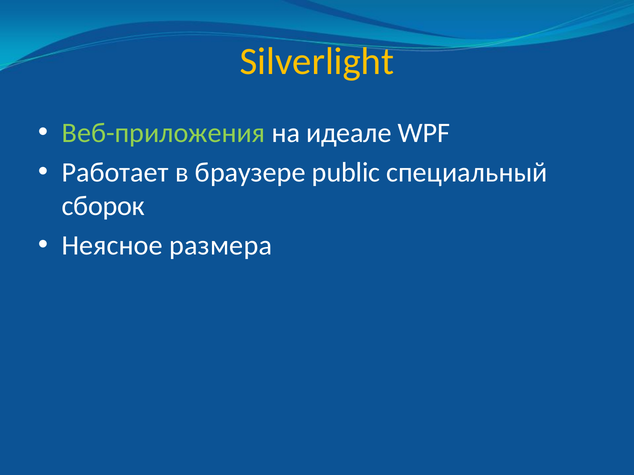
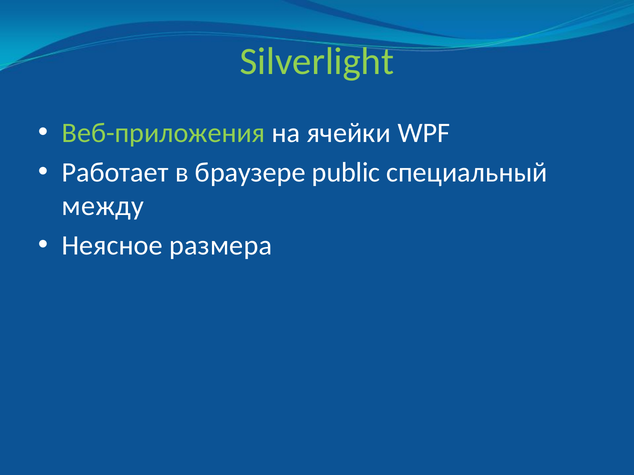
Silverlight colour: yellow -> light green (317, 61)
идеале: идеале -> ячейки (349, 133)
сборок: сборок -> между (103, 206)
